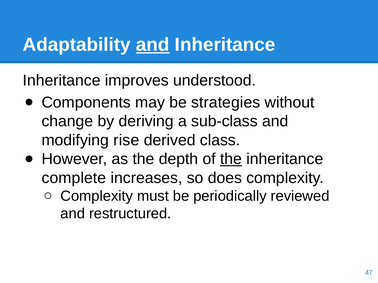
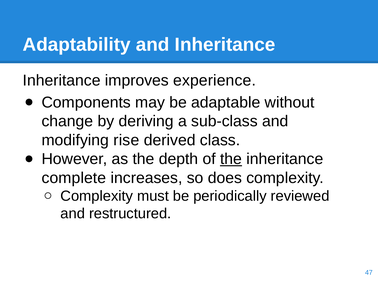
and underline: present -> none (153, 45)
understood: understood -> experience (215, 80)
strategies: strategies -> adaptable (226, 103)
